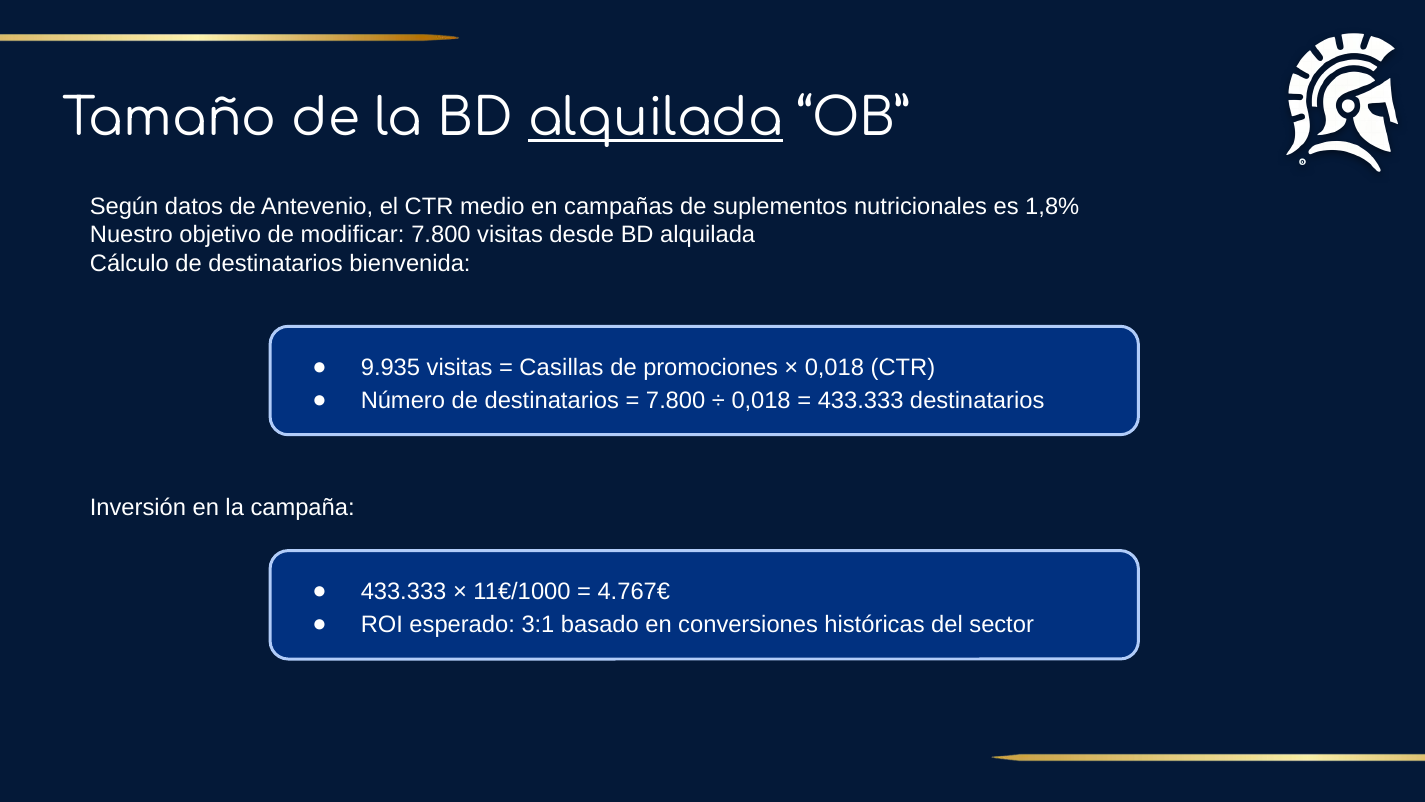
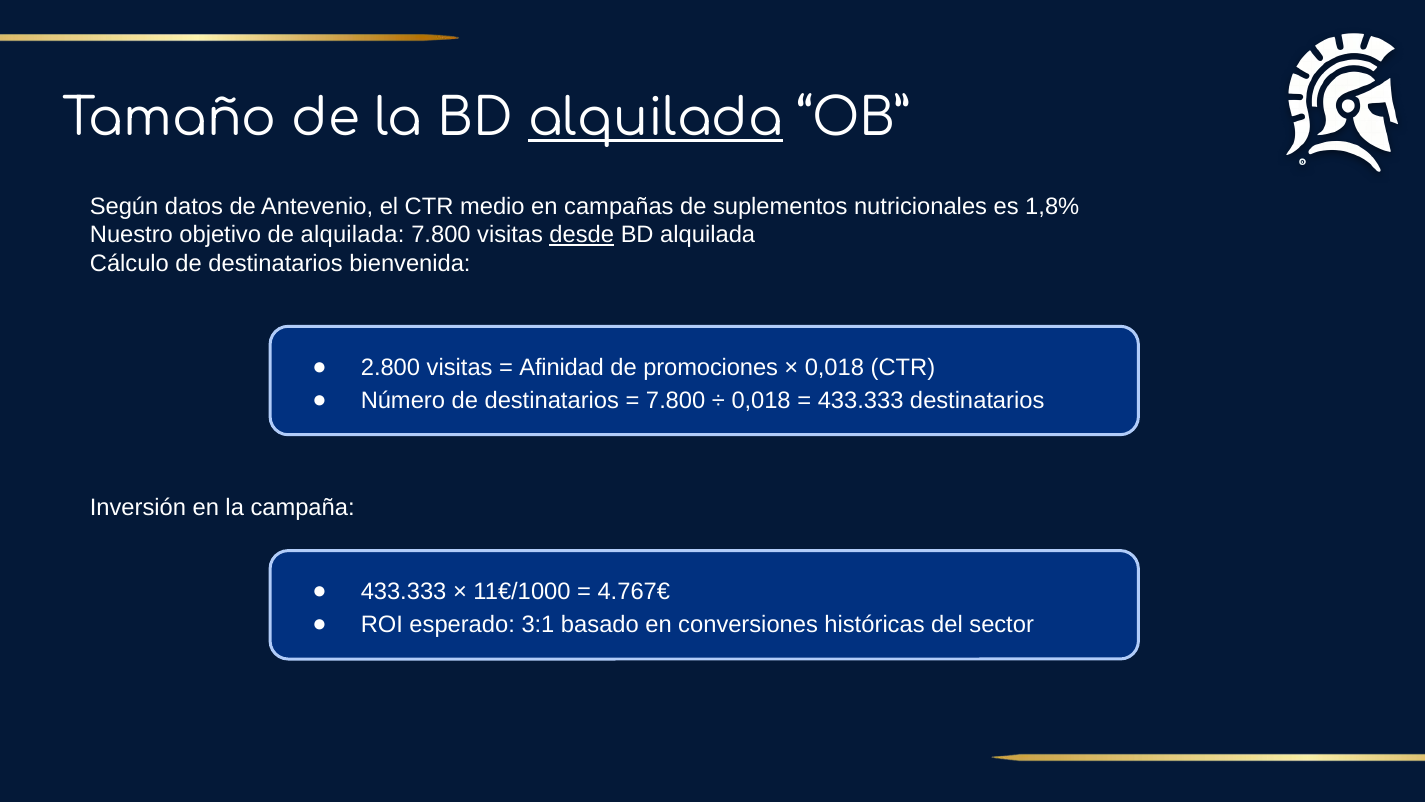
de modificar: modificar -> alquilada (353, 235)
desde underline: none -> present (582, 235)
9.935: 9.935 -> 2.800 (390, 368)
Casillas: Casillas -> Afinidad (562, 368)
